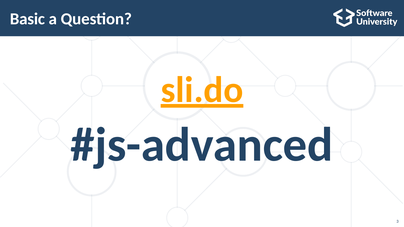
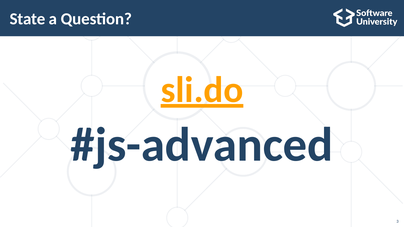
Basic: Basic -> State (27, 19)
